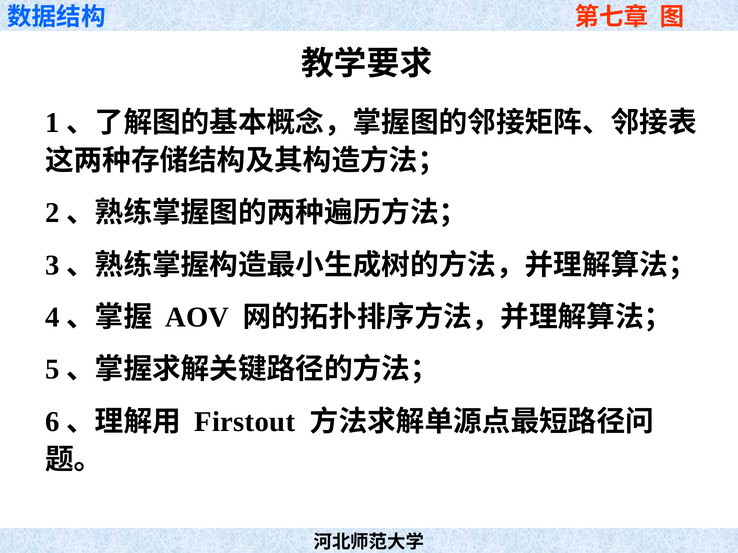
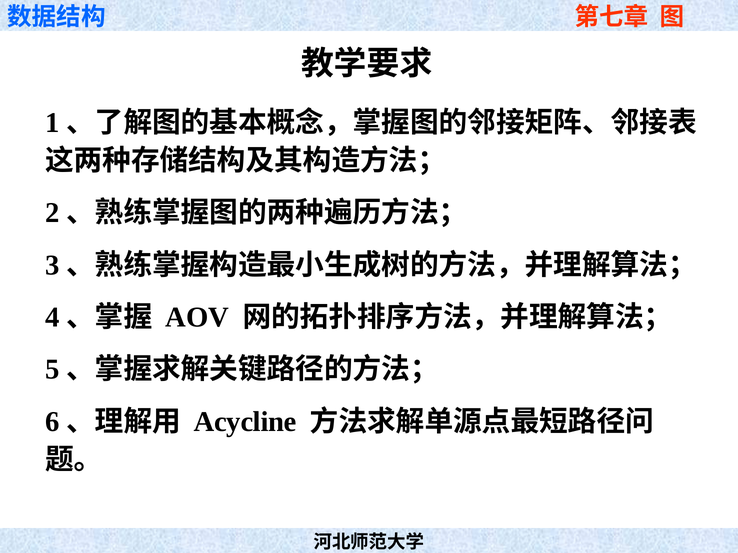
Firstout: Firstout -> Acycline (245, 422)
